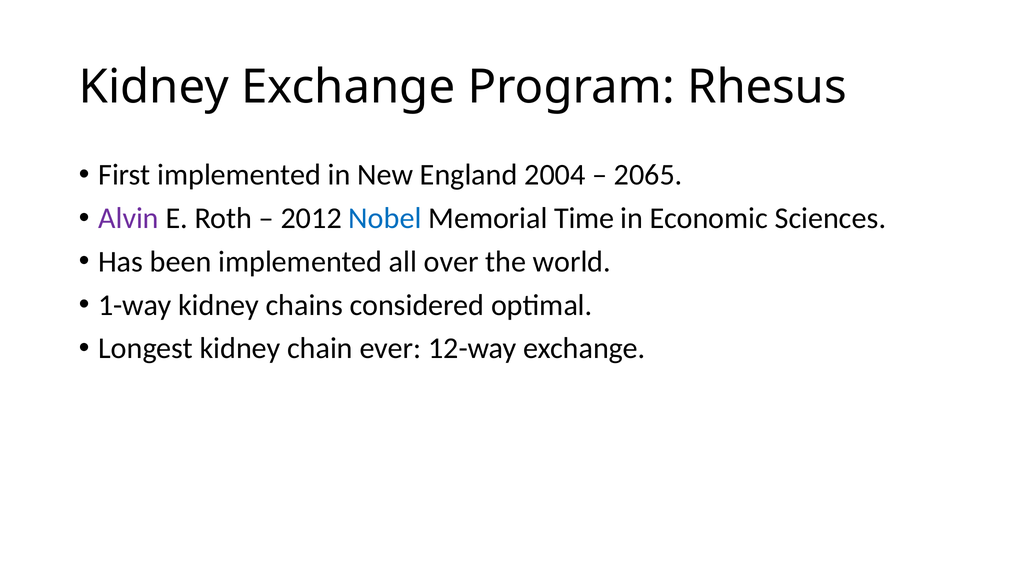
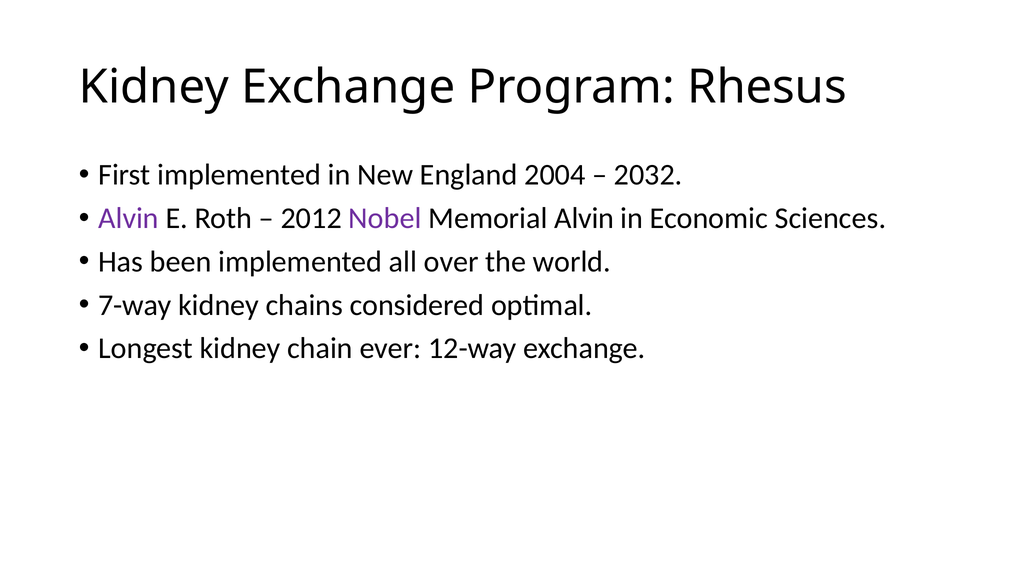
2065: 2065 -> 2032 (648, 175)
Nobel colour: blue -> purple (385, 218)
Memorial Time: Time -> Alvin (584, 218)
1-way: 1-way -> 7-way (135, 305)
